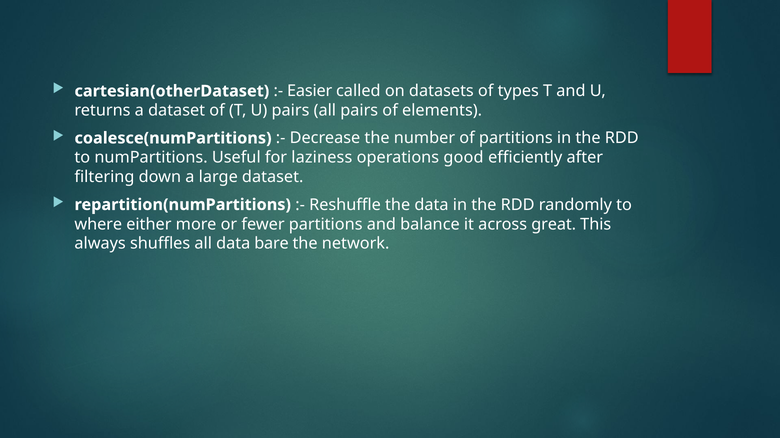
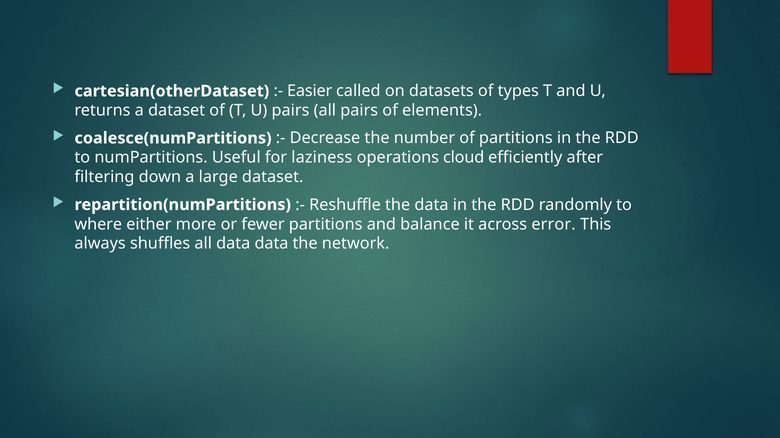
good: good -> cloud (464, 158)
great: great -> error (554, 225)
data bare: bare -> data (271, 244)
